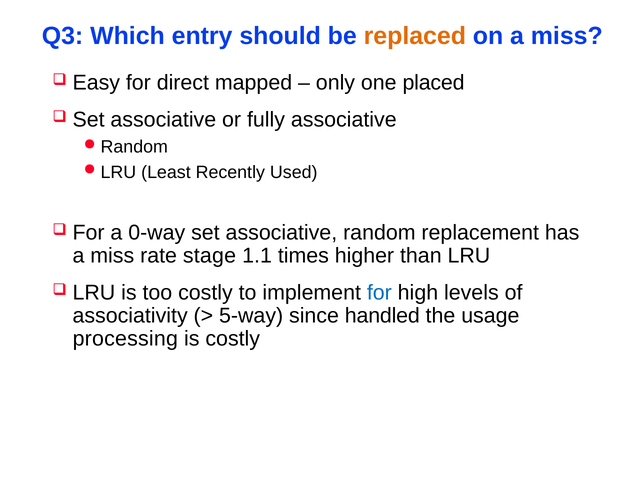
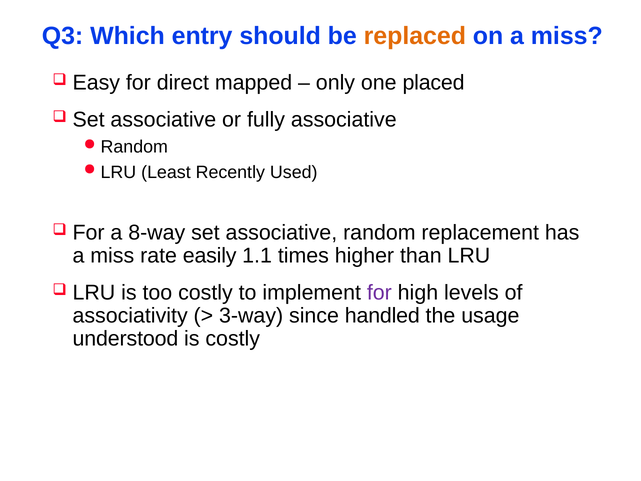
0-way: 0-way -> 8-way (157, 232)
stage: stage -> easily (210, 255)
for colour: blue -> purple (379, 292)
5-way: 5-way -> 3-way (251, 315)
processing: processing -> understood (125, 339)
